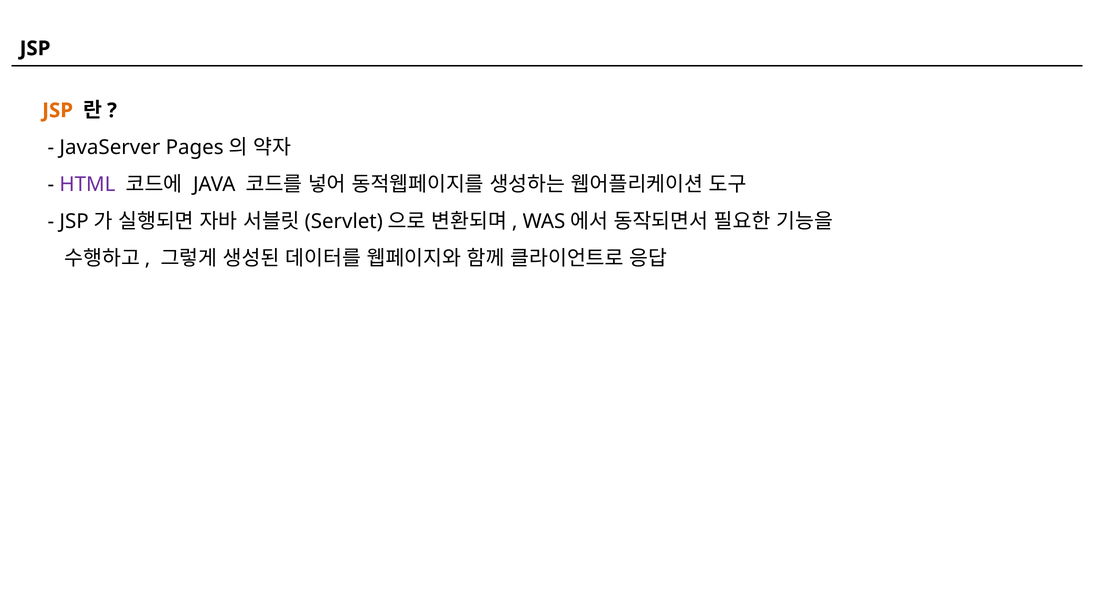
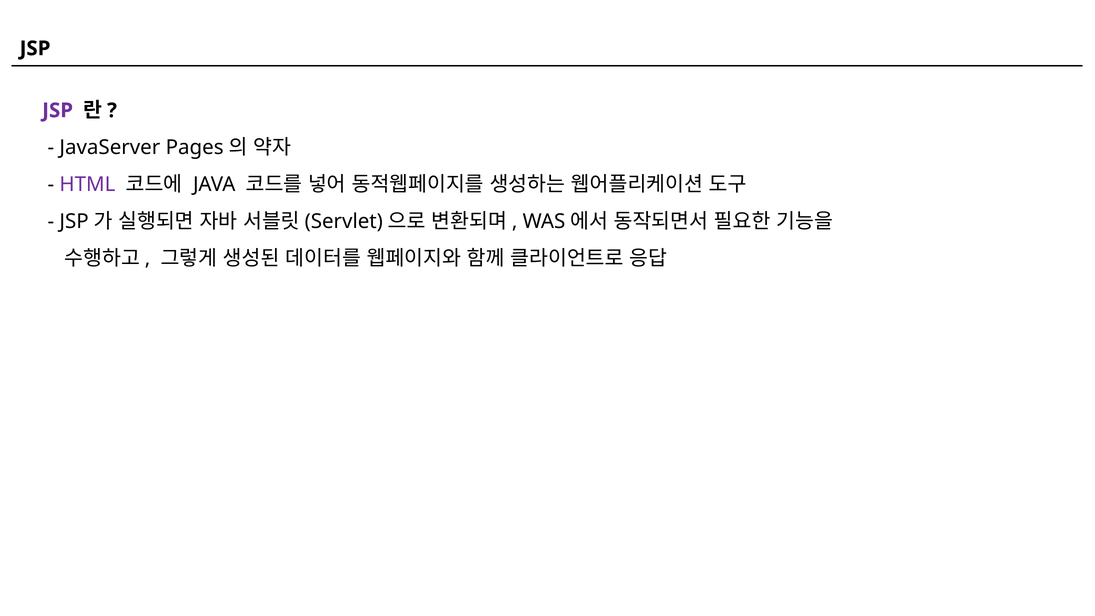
JSP colour: orange -> purple (58, 110)
